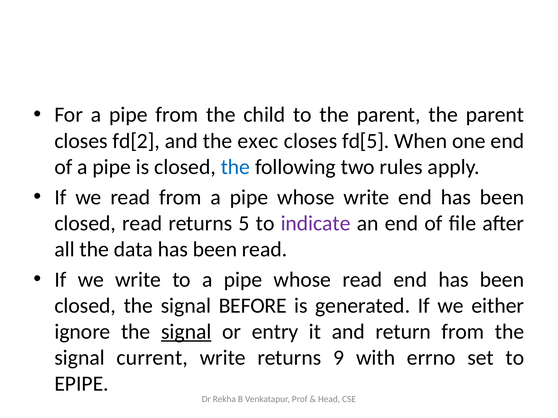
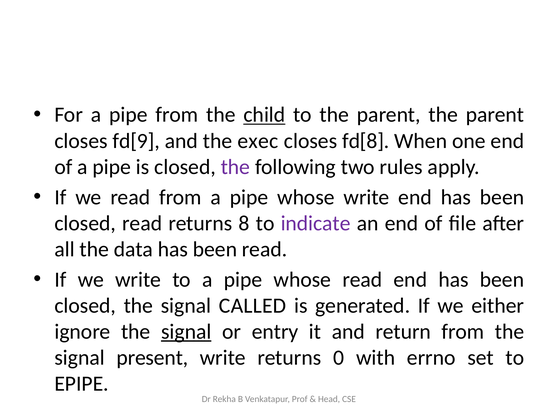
child underline: none -> present (264, 115)
fd[2: fd[2 -> fd[9 (136, 141)
fd[5: fd[5 -> fd[8 (366, 141)
the colour: blue -> purple (235, 167)
5: 5 -> 8 (244, 224)
BEFORE: BEFORE -> CALLED (253, 306)
current: current -> present (152, 358)
9: 9 -> 0 (339, 358)
